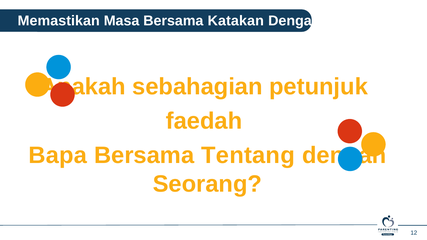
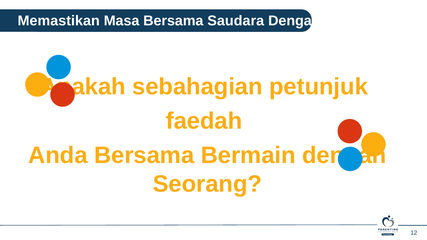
Katakan: Katakan -> Saudara (236, 21)
Bapa: Bapa -> Anda (58, 156)
Tentang: Tentang -> Bermain (248, 156)
